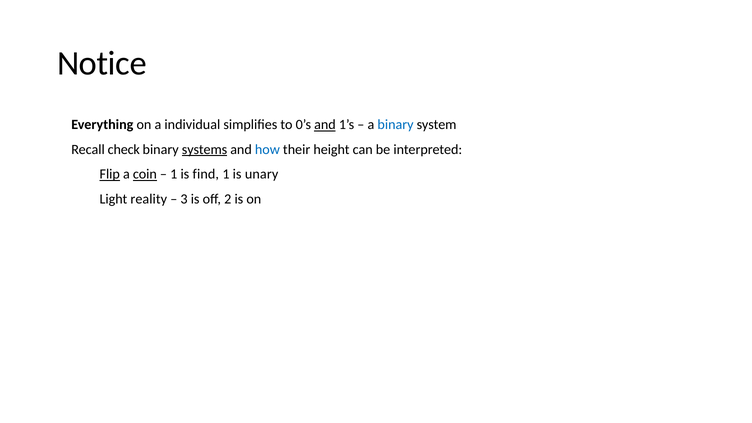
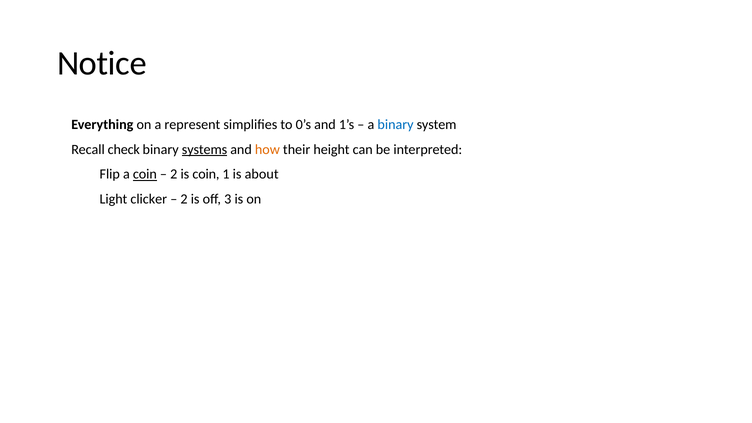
individual: individual -> represent (192, 125)
and underline: present -> none (325, 125)
how colour: blue -> orange (267, 150)
Flip underline: present -> none (110, 174)
1: 1 -> 2 (174, 174)
is find: find -> coin (206, 174)
unary: unary -> about (262, 174)
reality: reality -> clicker (149, 199)
3: 3 -> 2 (184, 199)
2: 2 -> 3 (228, 199)
